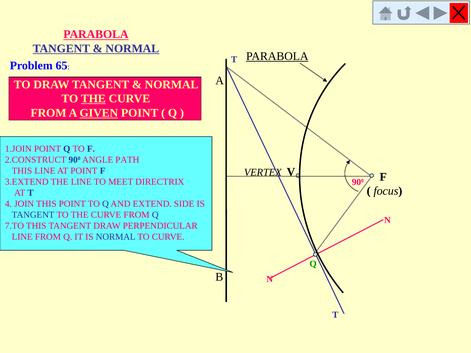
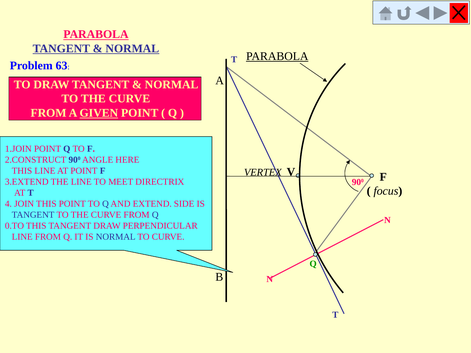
65: 65 -> 63 (62, 66)
THE underline: present -> none (93, 99)
PATH: PATH -> HERE (127, 160)
7.TO: 7.TO -> 0.TO (14, 226)
